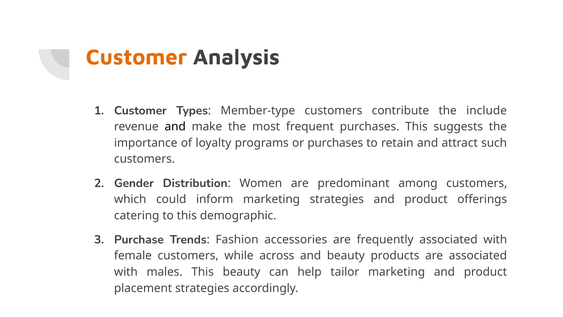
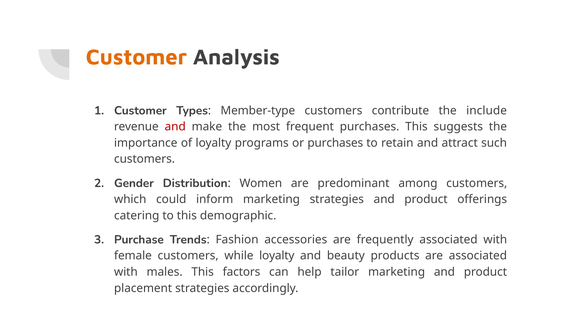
and colour: black -> red (175, 127)
while across: across -> loyalty (277, 256)
This beauty: beauty -> factors (242, 272)
